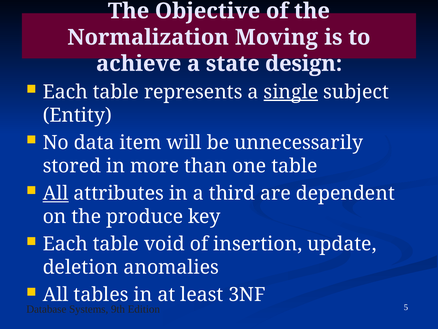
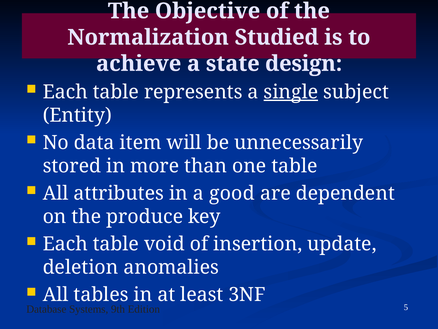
Moving: Moving -> Studied (277, 37)
All underline: present -> none (56, 193)
third: third -> good (232, 193)
